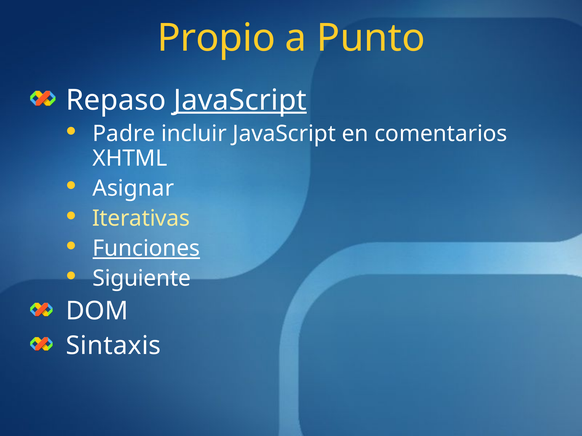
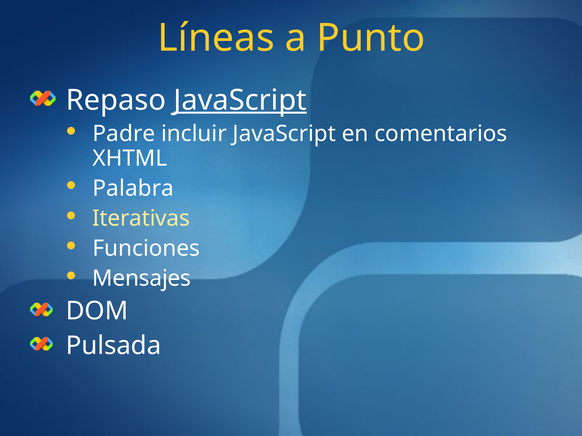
Propio: Propio -> Líneas (216, 38)
Asignar: Asignar -> Palabra (133, 189)
Funciones underline: present -> none (146, 249)
Siguiente: Siguiente -> Mensajes (142, 279)
Sintaxis: Sintaxis -> Pulsada (114, 346)
